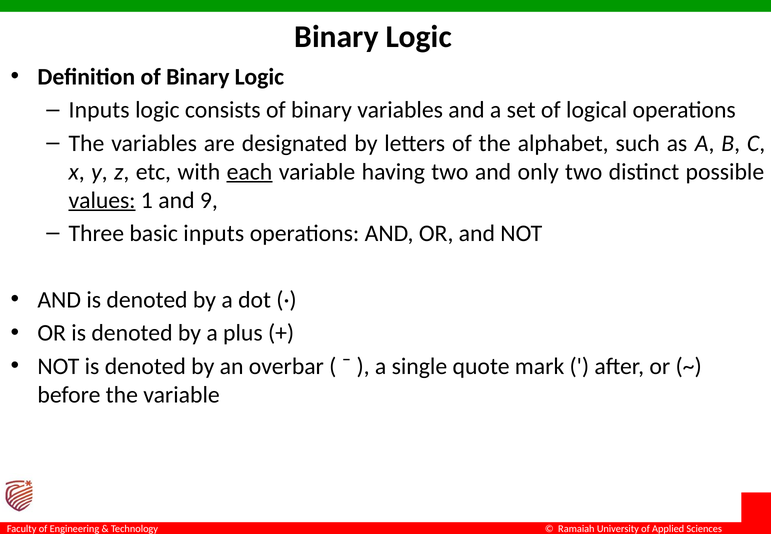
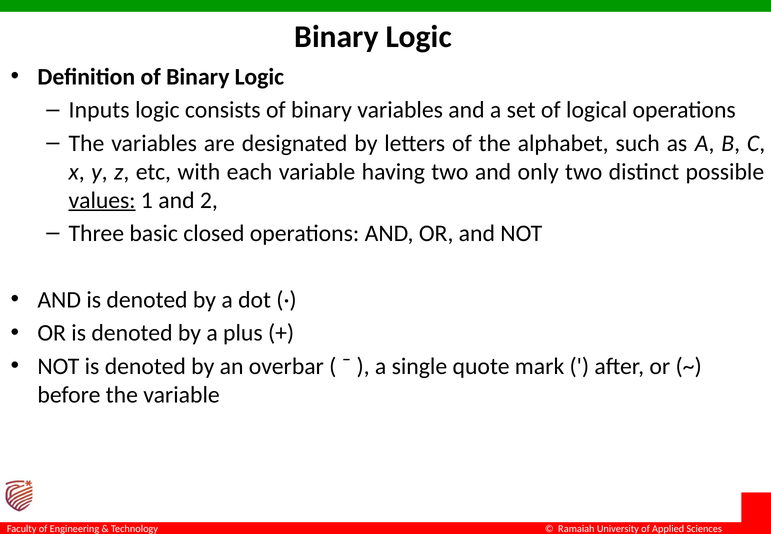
each underline: present -> none (250, 172)
9: 9 -> 2 (209, 200)
basic inputs: inputs -> closed (214, 233)
